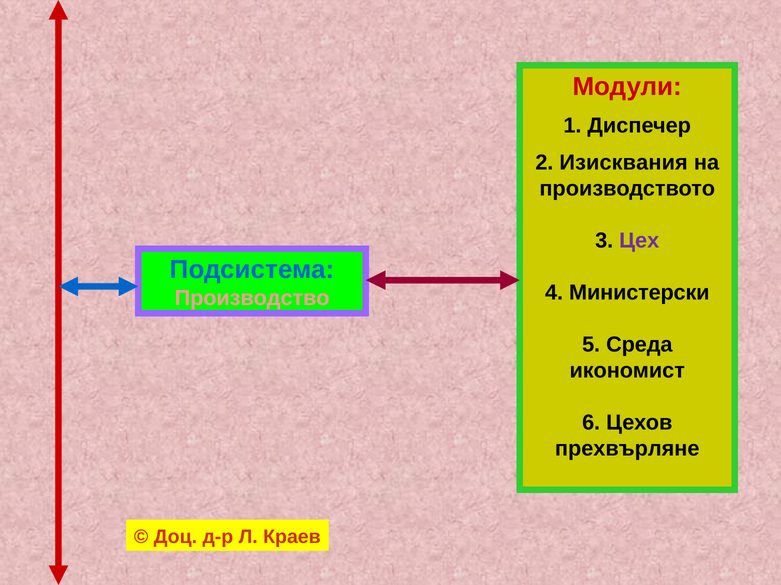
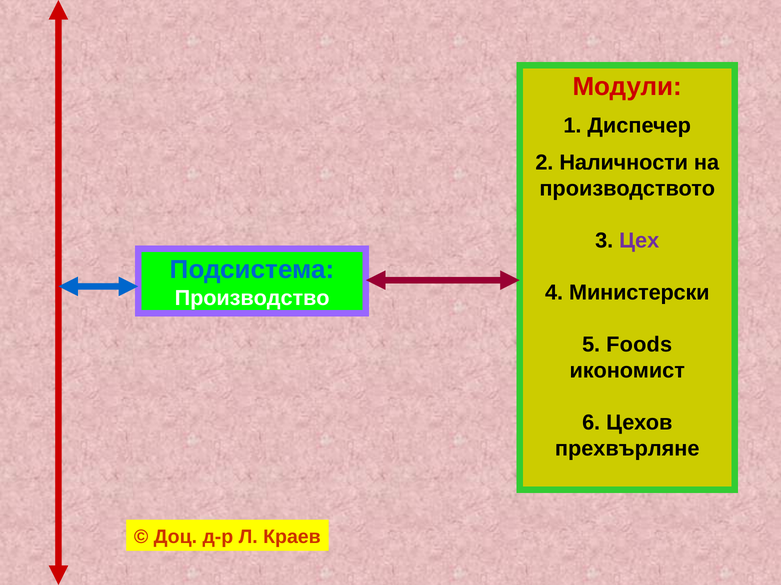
Изисквания: Изисквания -> Наличности (624, 163)
Производство colour: pink -> white (252, 299)
Среда: Среда -> Foods (639, 345)
